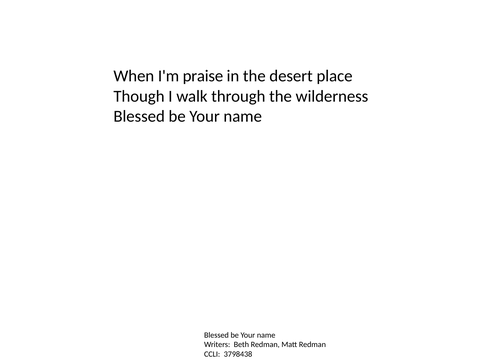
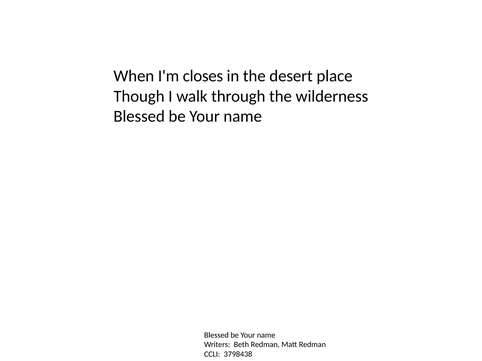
praise: praise -> closes (203, 76)
